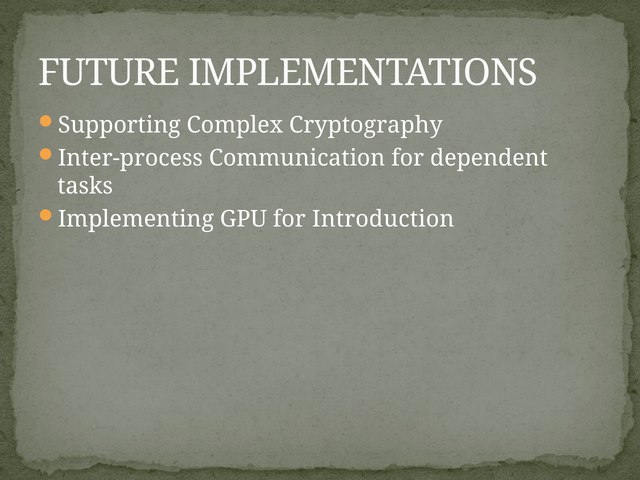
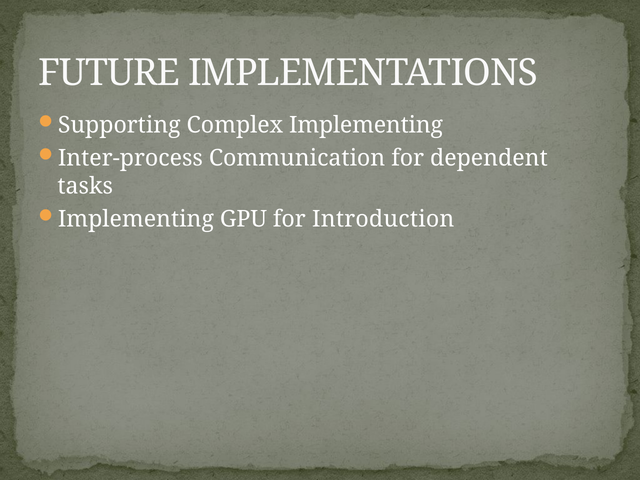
Complex Cryptography: Cryptography -> Implementing (366, 125)
